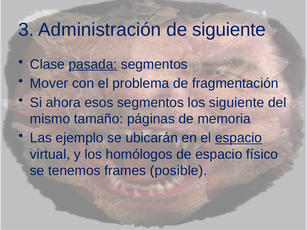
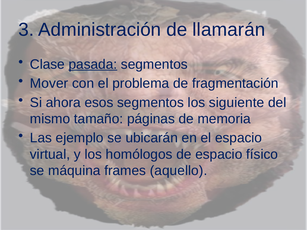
de siguiente: siguiente -> llamarán (229, 30)
espacio underline: present -> none (239, 138)
tenemos: tenemos -> máquina (74, 171)
posible: posible -> aquello (179, 171)
